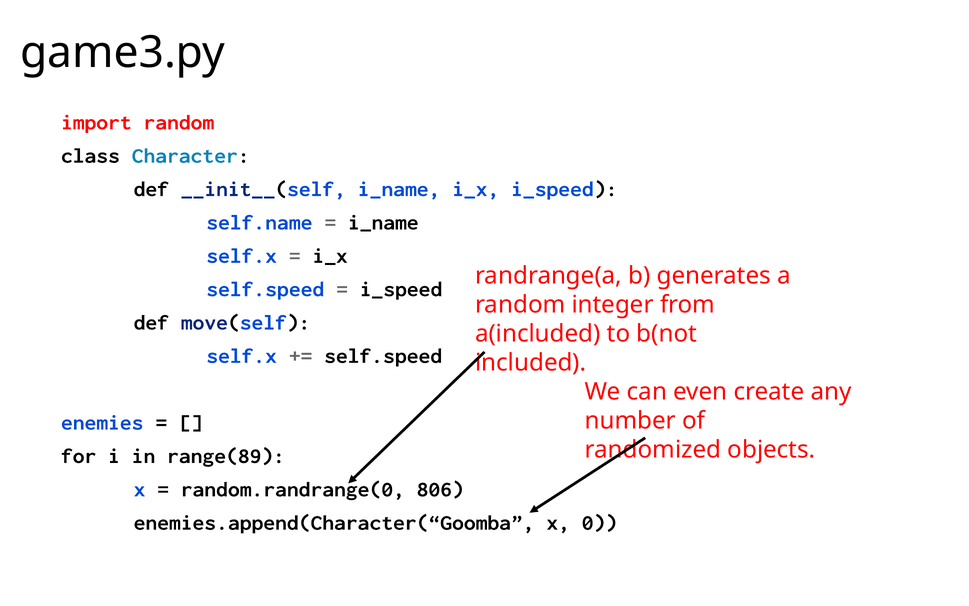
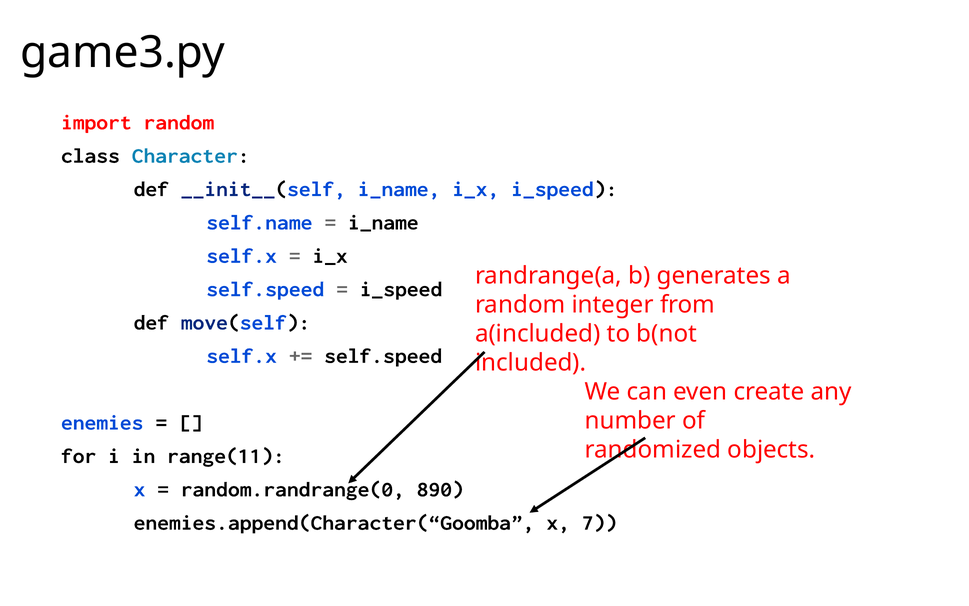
range(89: range(89 -> range(11 (226, 456)
806: 806 -> 890 (440, 489)
0: 0 -> 7 (599, 522)
